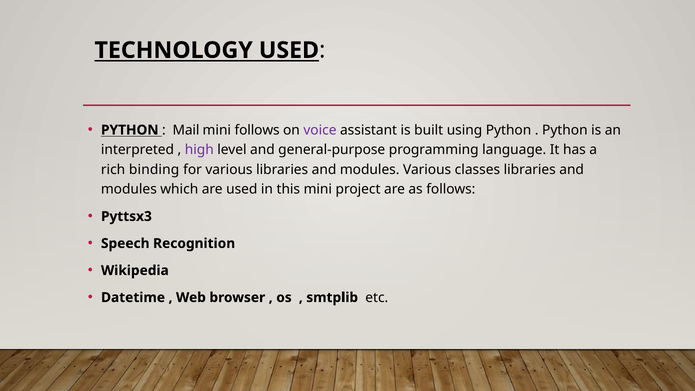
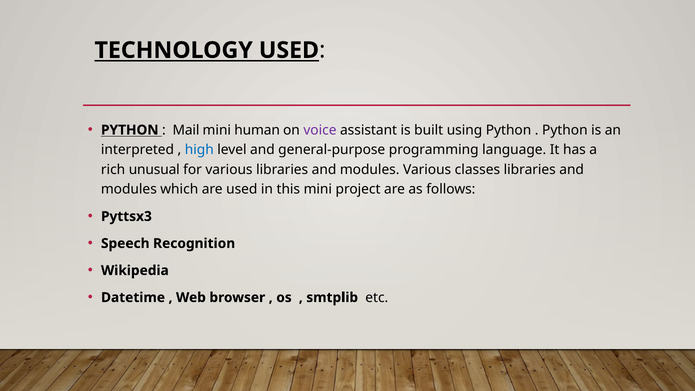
mini follows: follows -> human (257, 130)
high colour: purple -> blue (199, 150)
binding: binding -> unusual (154, 170)
